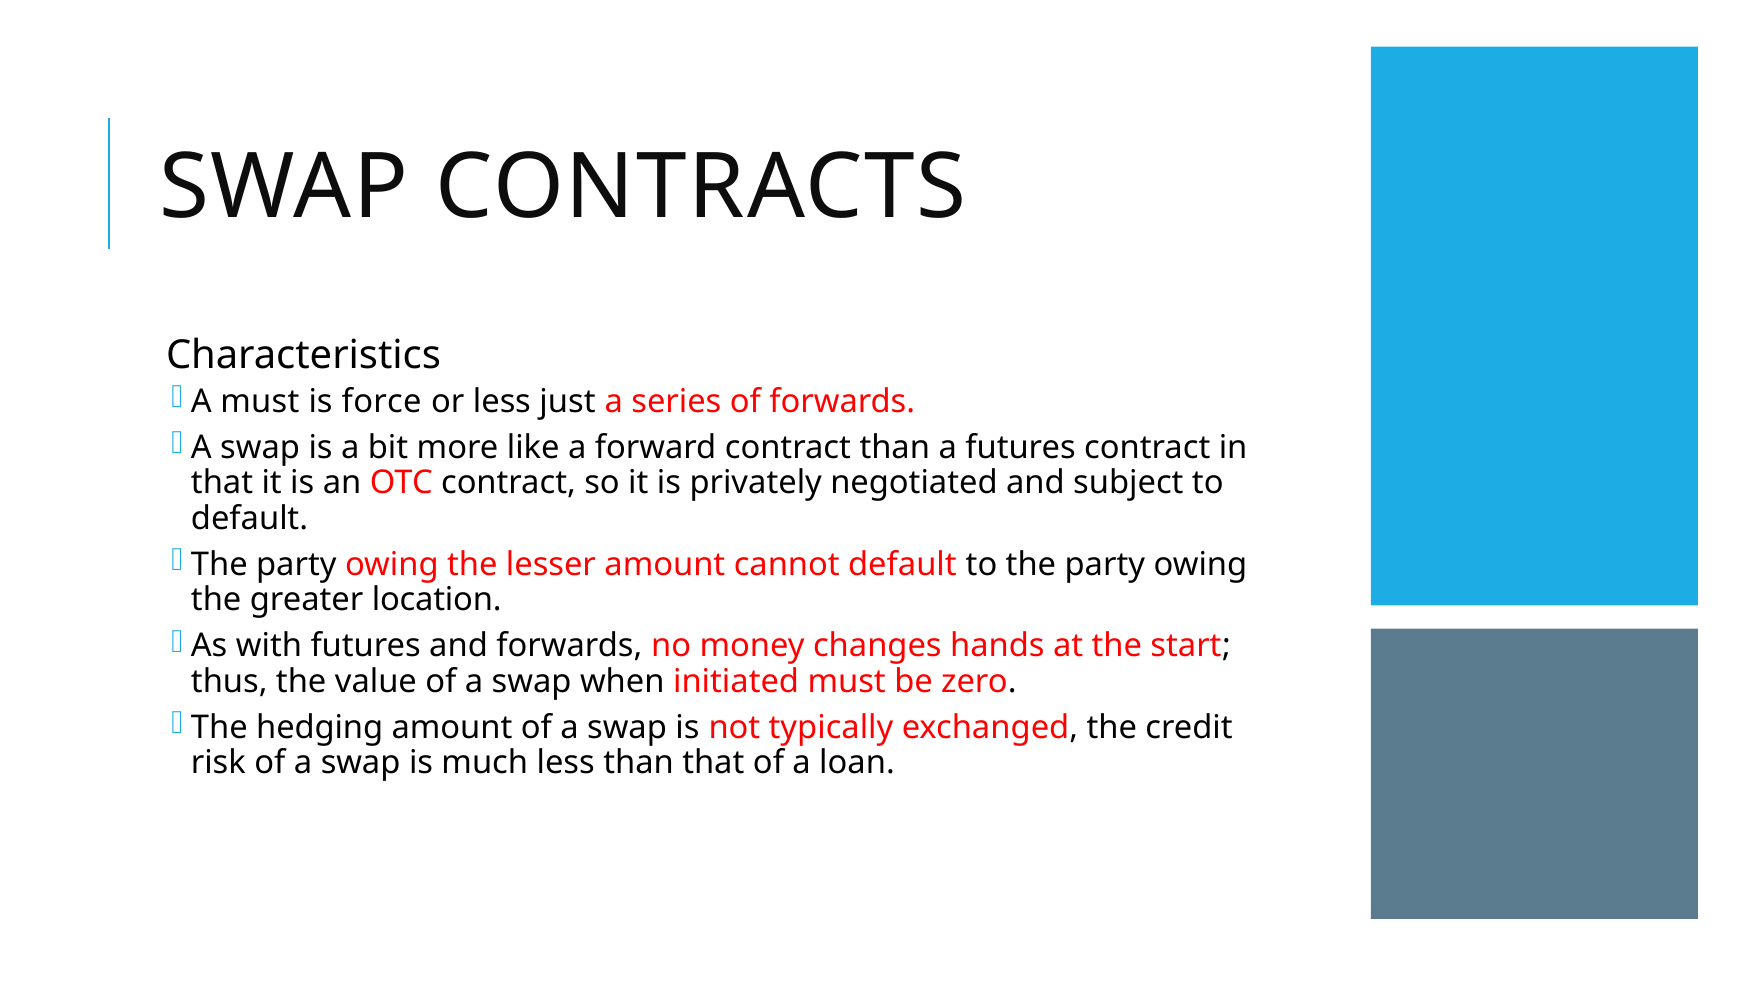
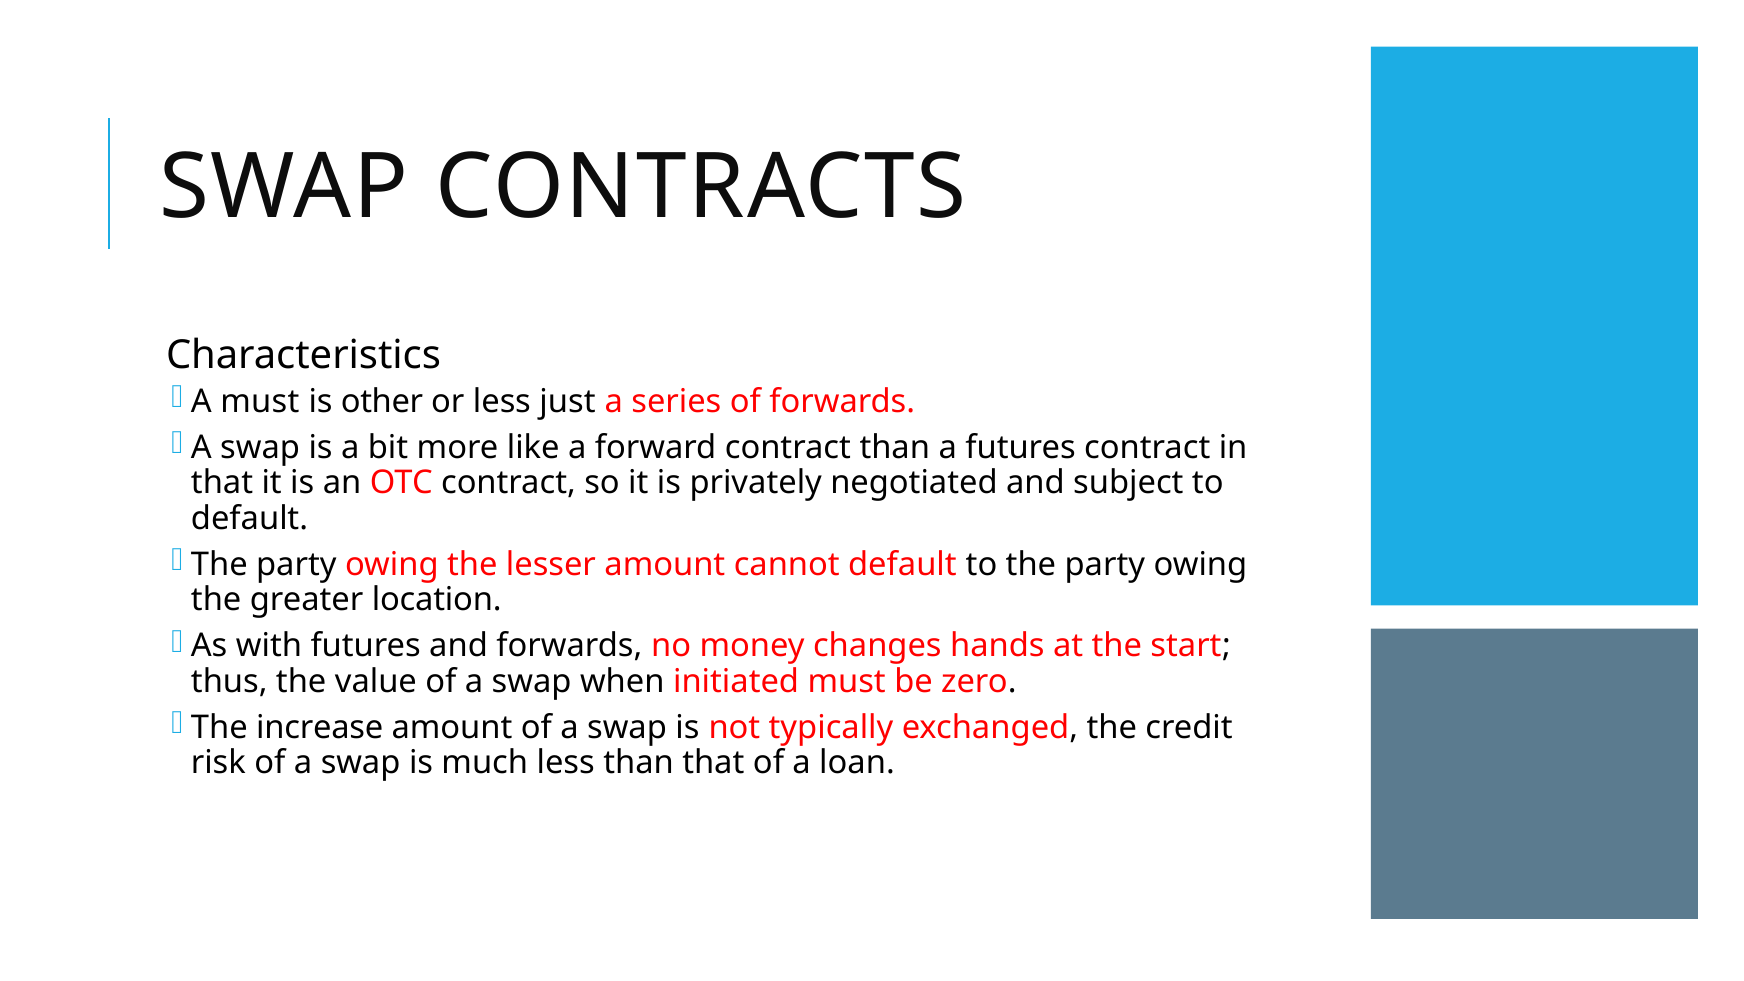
force: force -> other (382, 401)
hedging: hedging -> increase (320, 728)
